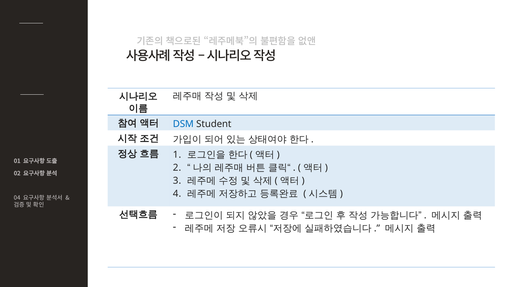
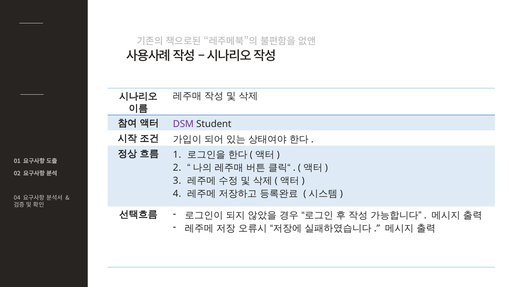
DSM colour: blue -> purple (183, 124)
